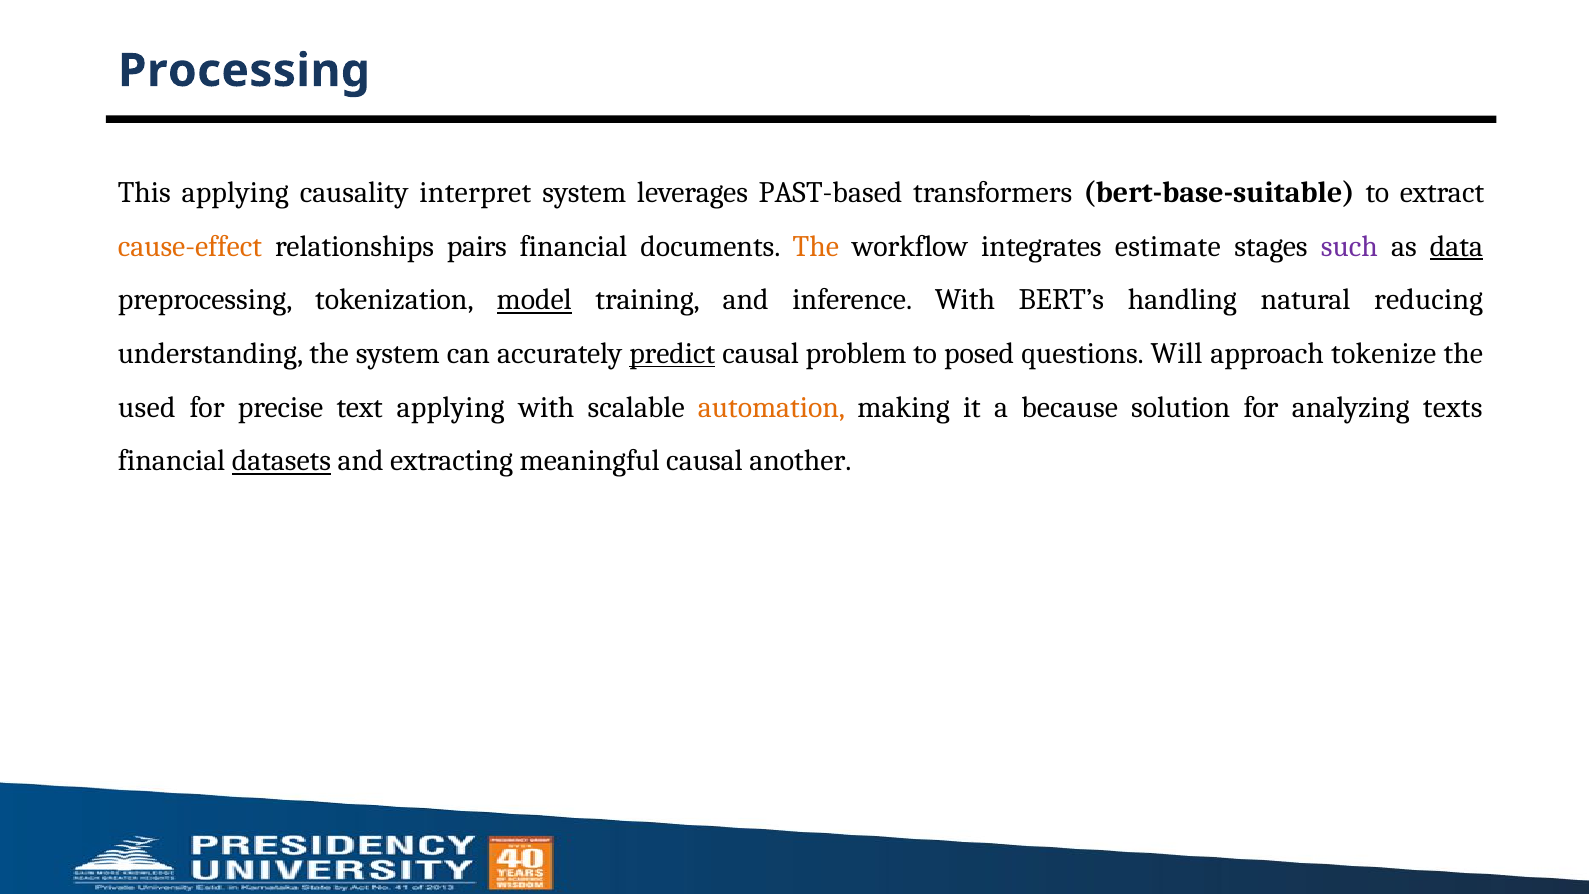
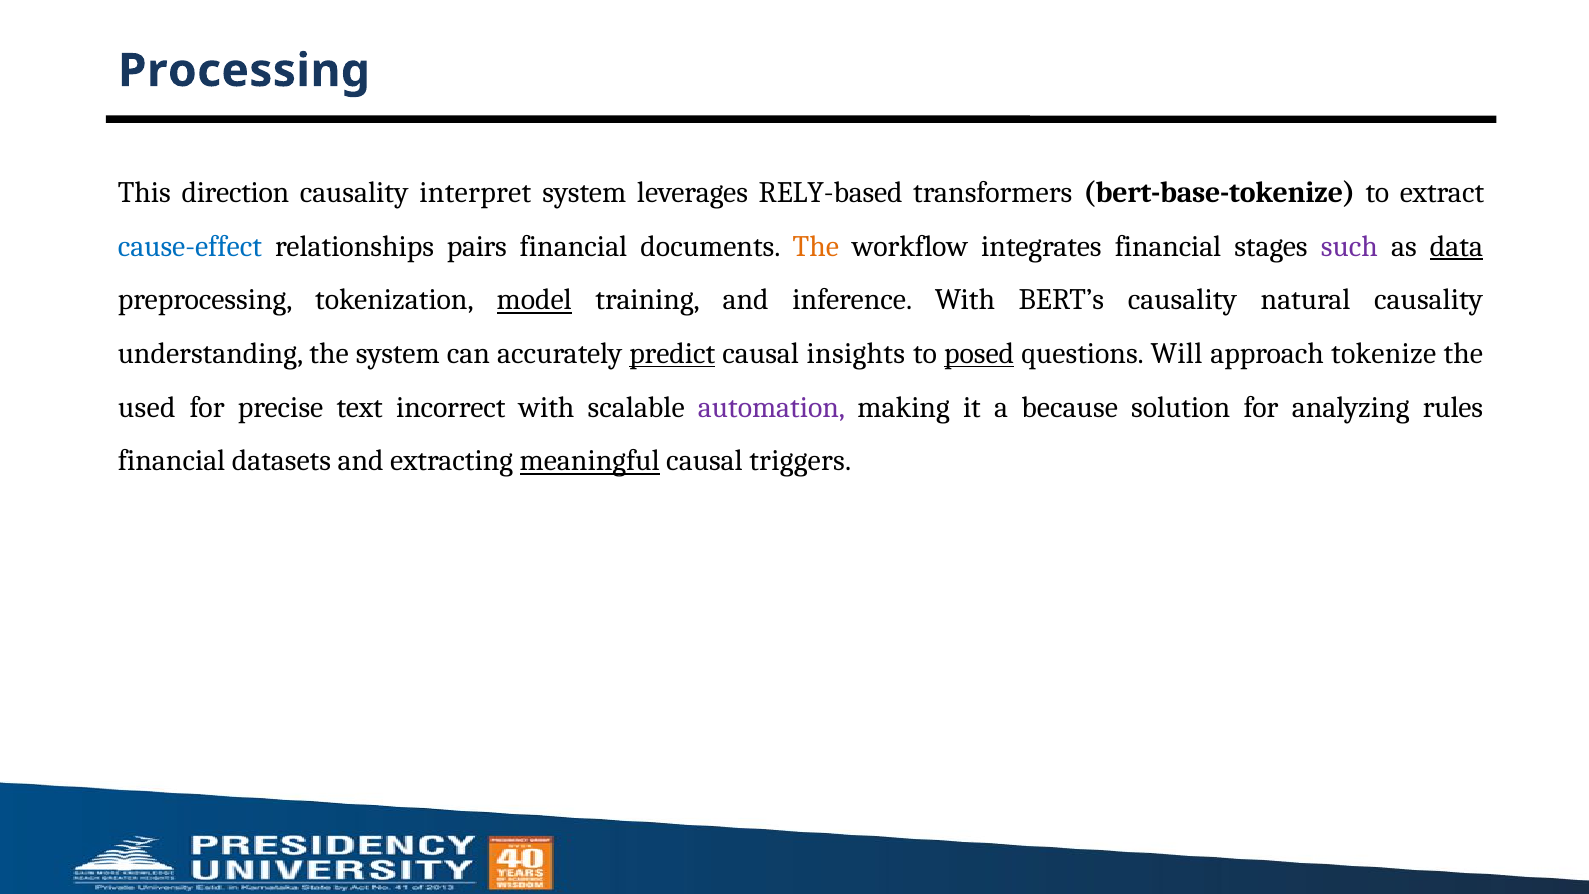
This applying: applying -> direction (235, 193)
PAST-based: PAST-based -> RELY-based (831, 193)
bert-base-suitable: bert-base-suitable -> bert-base-tokenize (1219, 193)
cause-effect colour: orange -> blue (190, 246)
integrates estimate: estimate -> financial (1168, 246)
BERT’s handling: handling -> causality (1182, 300)
natural reducing: reducing -> causality (1429, 300)
problem: problem -> insights (856, 354)
posed underline: none -> present (979, 354)
text applying: applying -> incorrect (451, 407)
automation colour: orange -> purple (771, 407)
texts: texts -> rules (1453, 407)
datasets underline: present -> none (281, 461)
meaningful underline: none -> present (590, 461)
another: another -> triggers (800, 461)
